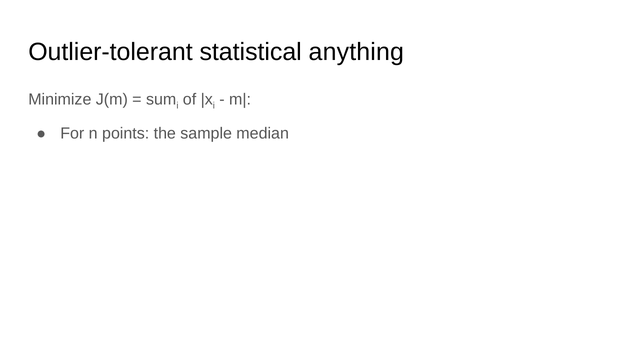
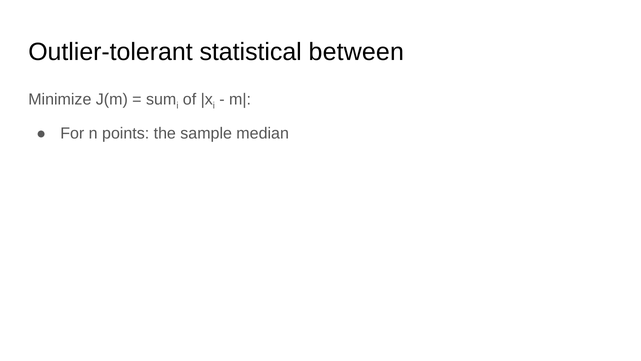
anything: anything -> between (356, 52)
